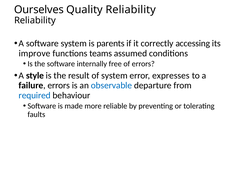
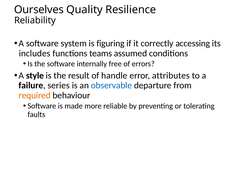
Quality Reliability: Reliability -> Resilience (131, 10)
parents: parents -> figuring (111, 43)
improve: improve -> includes (35, 53)
of system: system -> handle (114, 75)
expresses: expresses -> attributes (171, 75)
failure errors: errors -> series (59, 85)
required colour: blue -> orange (35, 95)
